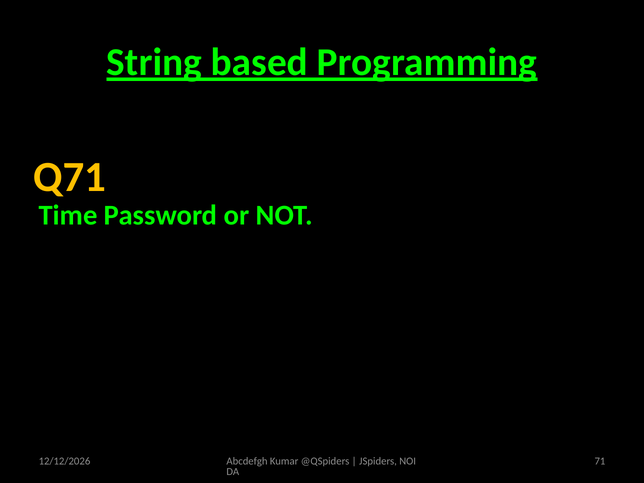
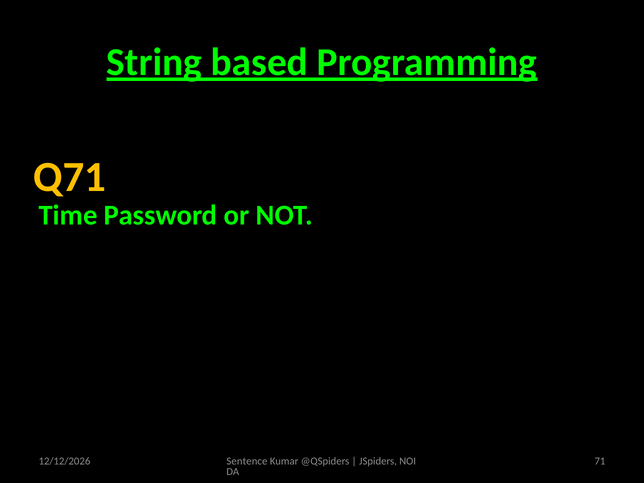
Abcdefgh: Abcdefgh -> Sentence (247, 461)
